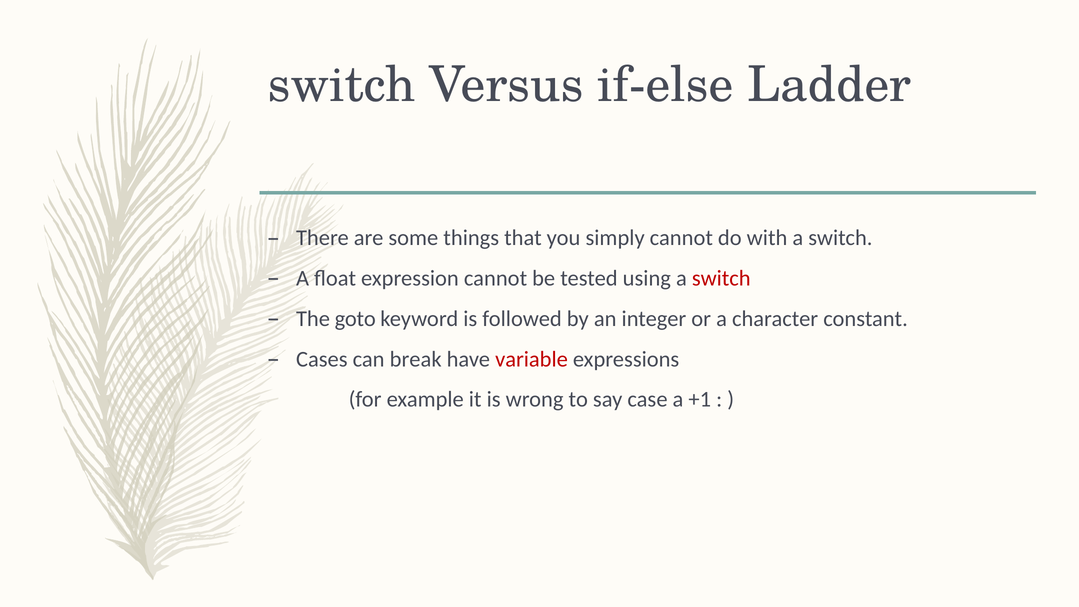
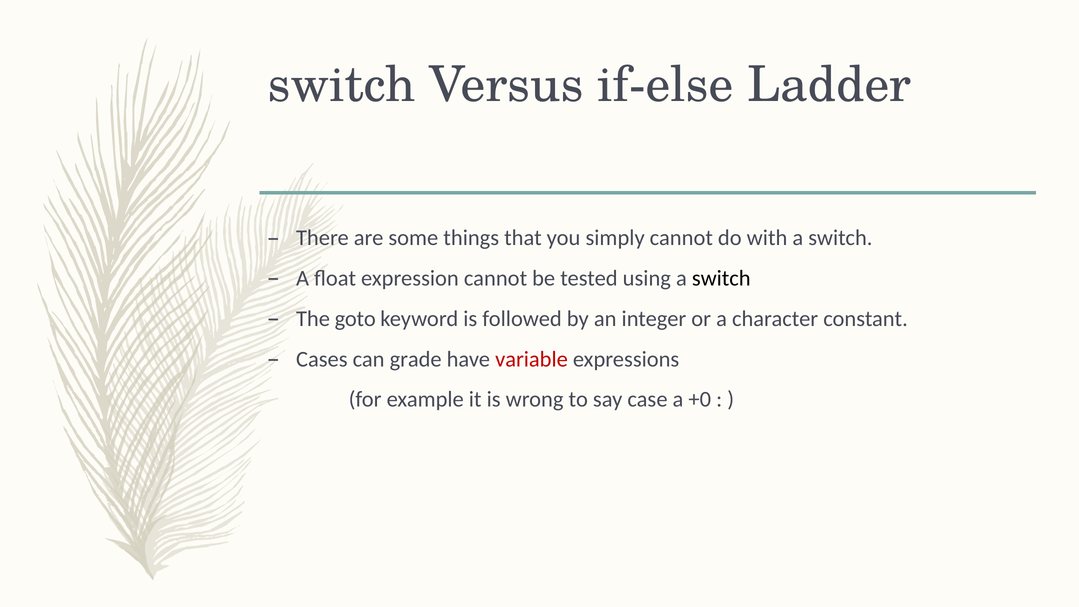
switch colour: red -> black (721, 278)
break: break -> grade (416, 359)
+1: +1 -> +0 (700, 399)
